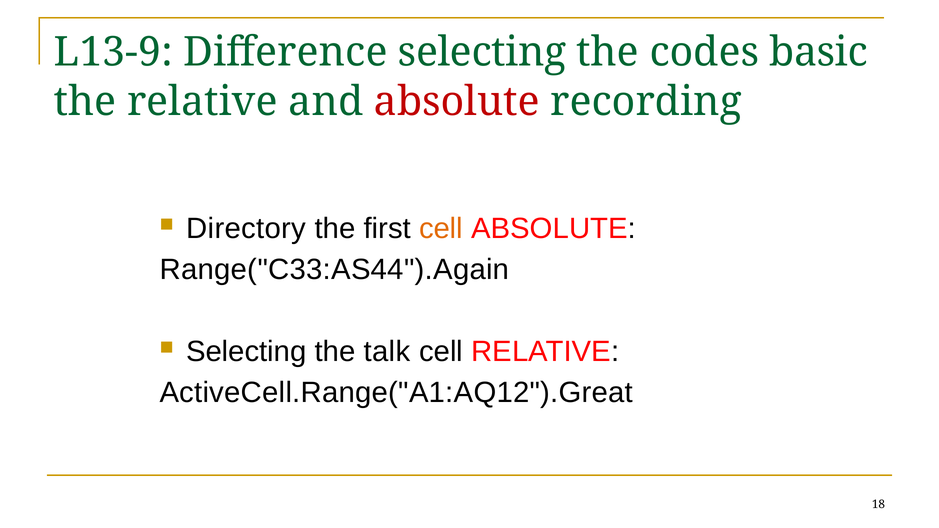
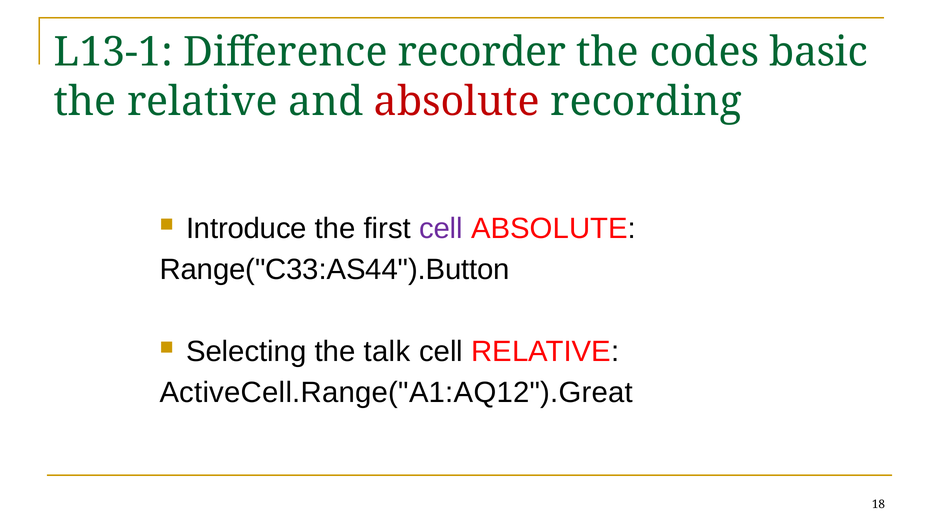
L13-9: L13-9 -> L13-1 (113, 52)
Difference selecting: selecting -> recorder (482, 52)
Directory: Directory -> Introduce (246, 229)
cell colour: orange -> purple (441, 229)
Range("C33:AS44").Again: Range("C33:AS44").Again -> Range("C33:AS44").Button (335, 270)
